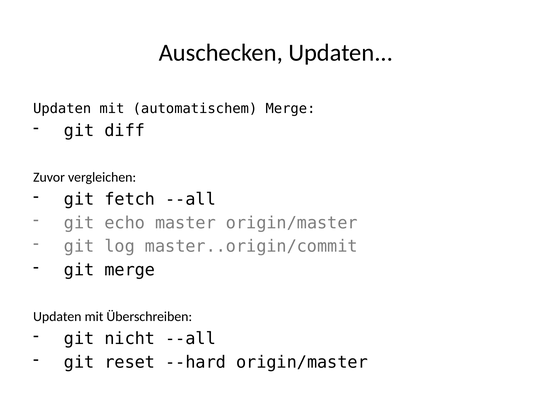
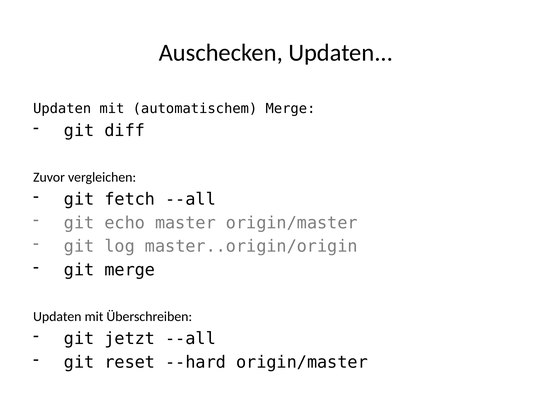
master..origin/commit: master..origin/commit -> master..origin/origin (251, 246)
nicht: nicht -> jetzt (130, 339)
